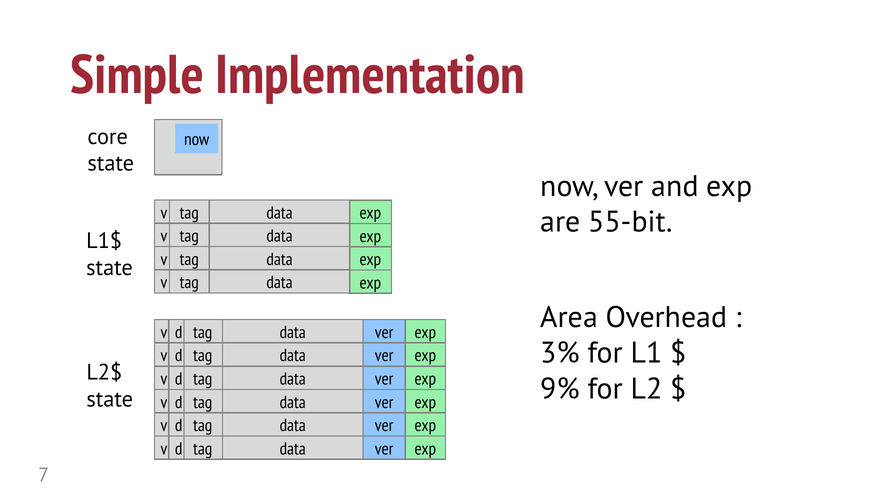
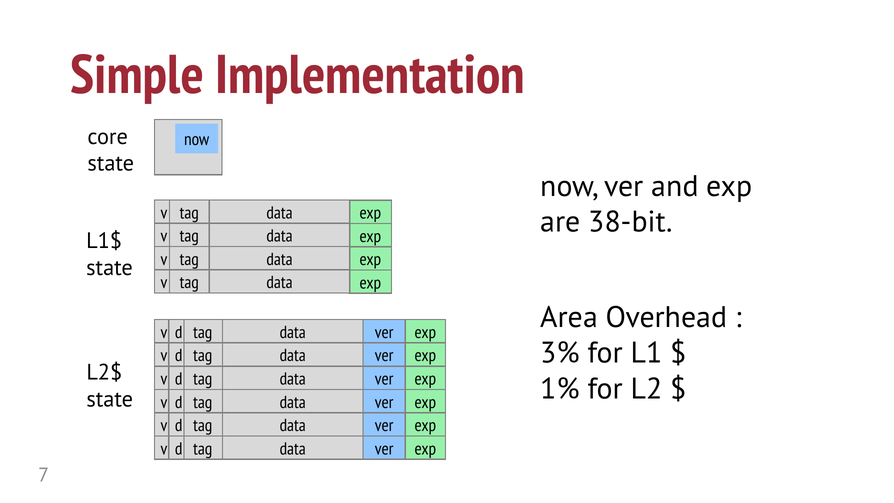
55-bit: 55-bit -> 38-bit (630, 222)
9%: 9% -> 1% (560, 389)
